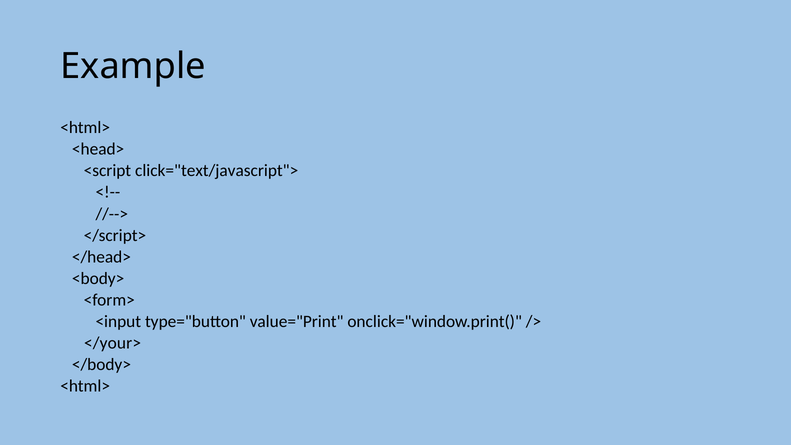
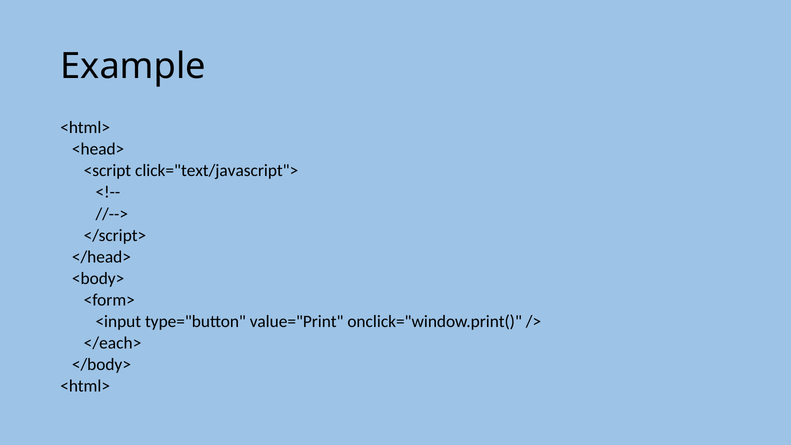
</your>: </your> -> </each> (113, 343)
